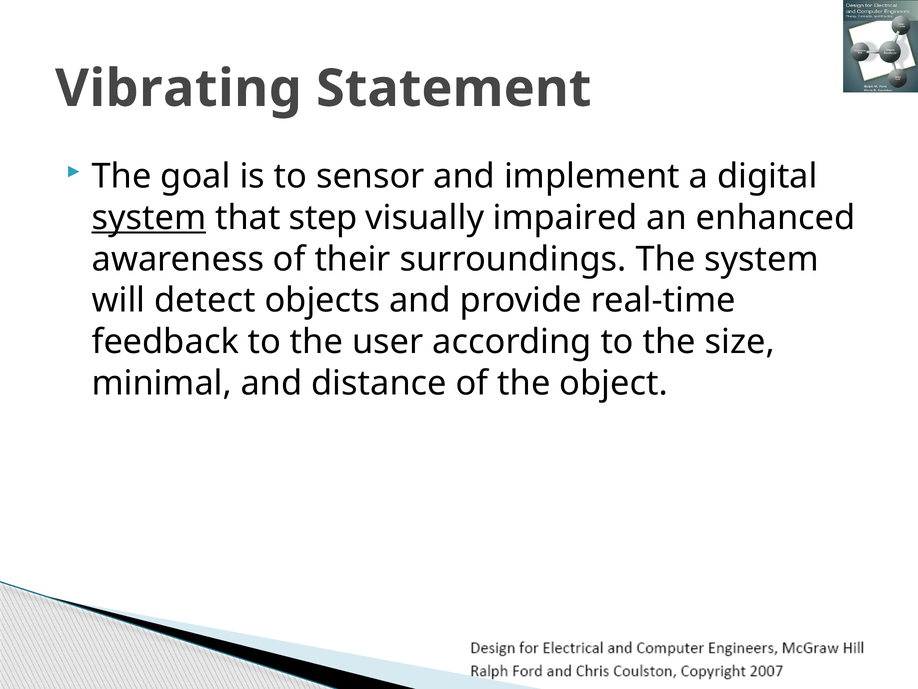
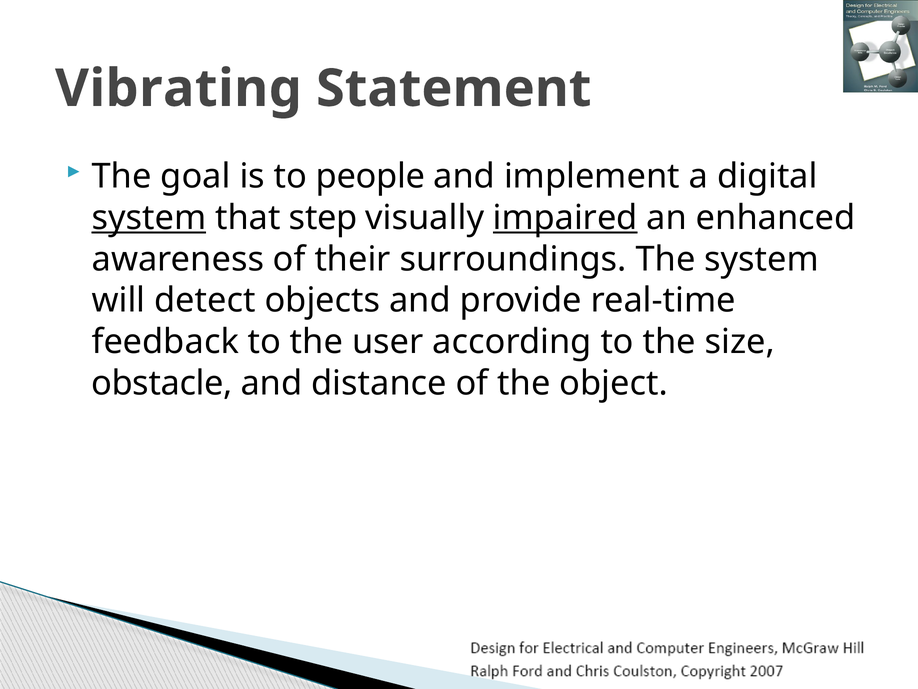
sensor: sensor -> people (370, 176)
impaired underline: none -> present (565, 218)
minimal: minimal -> obstacle (162, 383)
